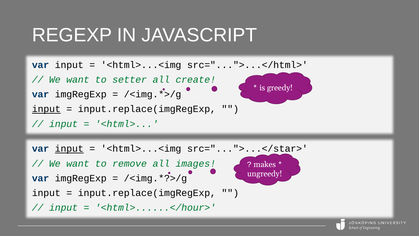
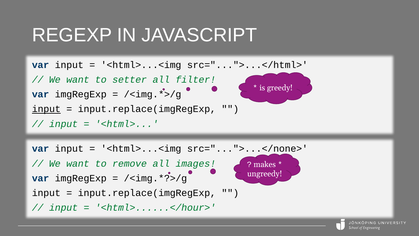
create: create -> filter (196, 80)
input underline: present -> none (69, 149)
src="...">...</star>: src="...">...</star> -> src="...">...</none> (247, 149)
